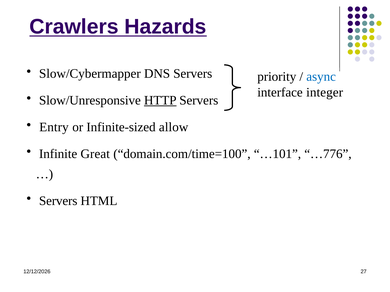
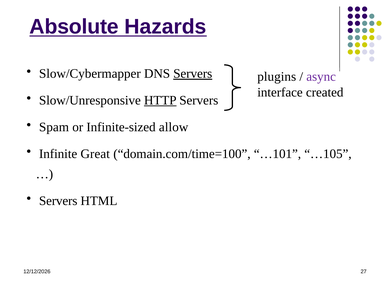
Crawlers: Crawlers -> Absolute (74, 27)
Servers underline: none -> present (193, 74)
priority: priority -> plugins (277, 77)
async colour: blue -> purple (321, 77)
integer: integer -> created (325, 92)
Entry: Entry -> Spam (54, 127)
…776: …776 -> …105 (328, 154)
